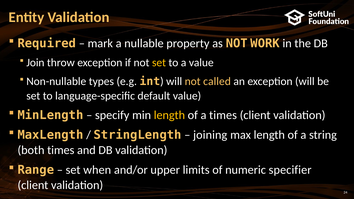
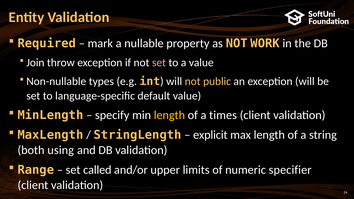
set colour: yellow -> pink (159, 63)
called: called -> public (217, 81)
joining: joining -> explicit (210, 135)
both times: times -> using (61, 150)
when: when -> called (97, 170)
